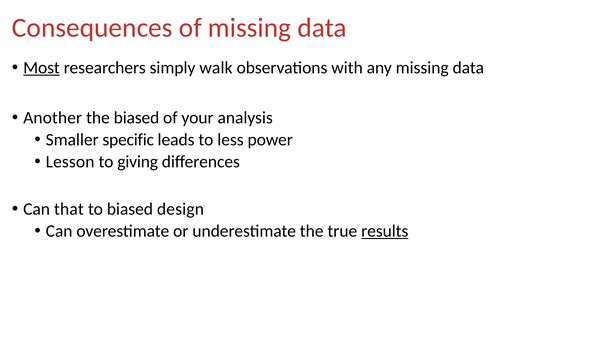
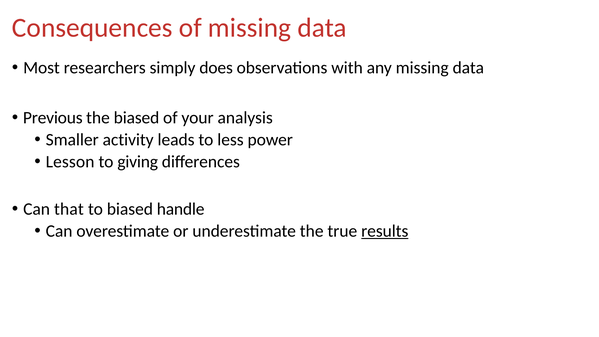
Most underline: present -> none (42, 68)
walk: walk -> does (216, 68)
Another: Another -> Previous (53, 118)
specific: specific -> activity (128, 140)
design: design -> handle (181, 209)
